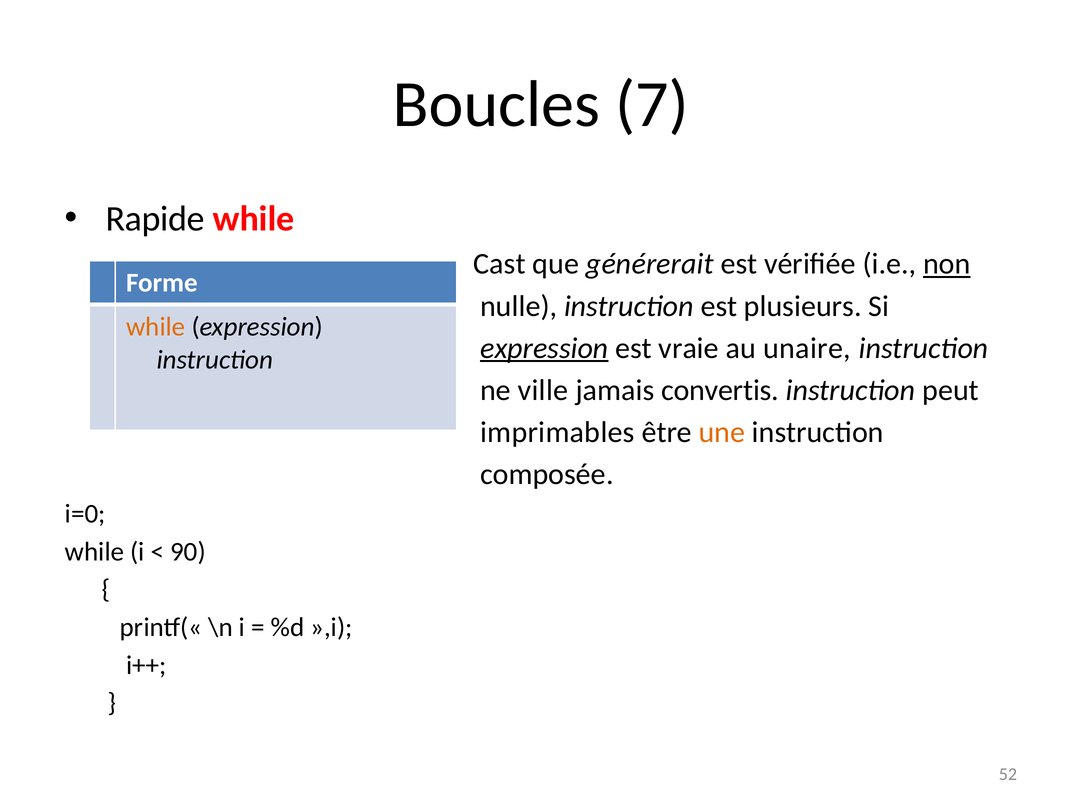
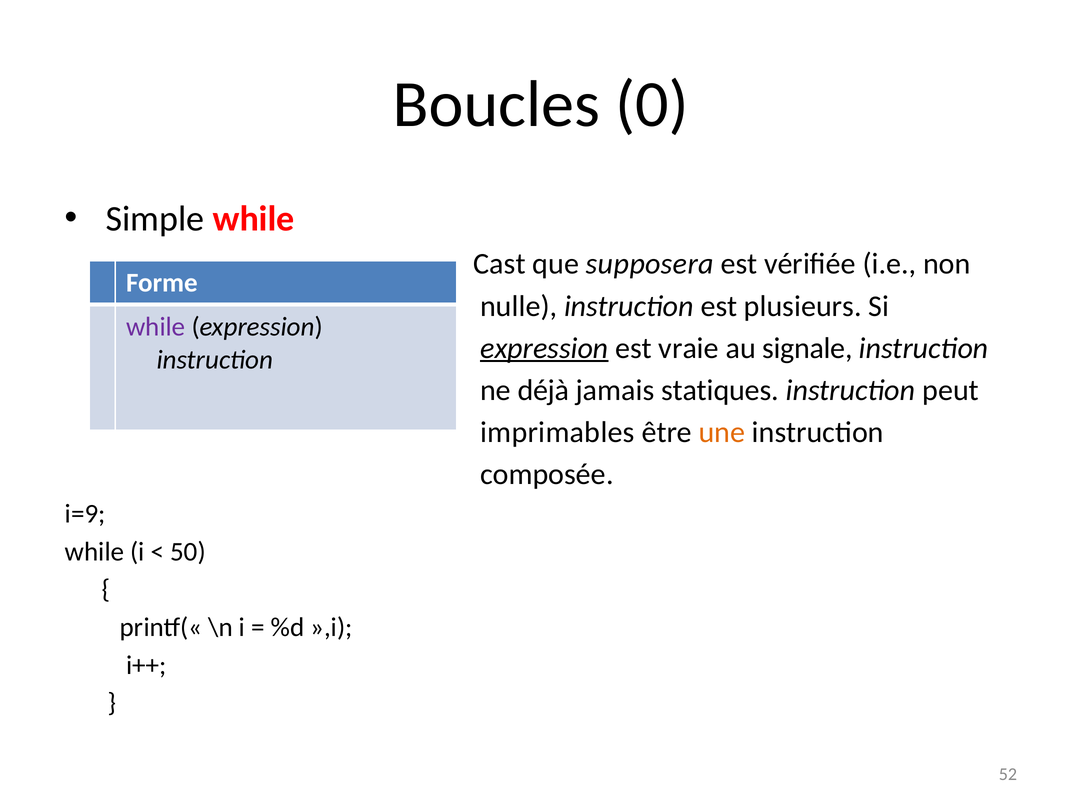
7: 7 -> 0 (652, 105)
Rapide: Rapide -> Simple (155, 219)
générerait: générerait -> supposera (650, 264)
non underline: present -> none (947, 264)
while colour: orange -> purple (156, 327)
unaire: unaire -> signale (807, 348)
ville: ville -> déjà (543, 390)
convertis: convertis -> statiques (720, 390)
i=0: i=0 -> i=9 (85, 514)
90: 90 -> 50 (188, 552)
